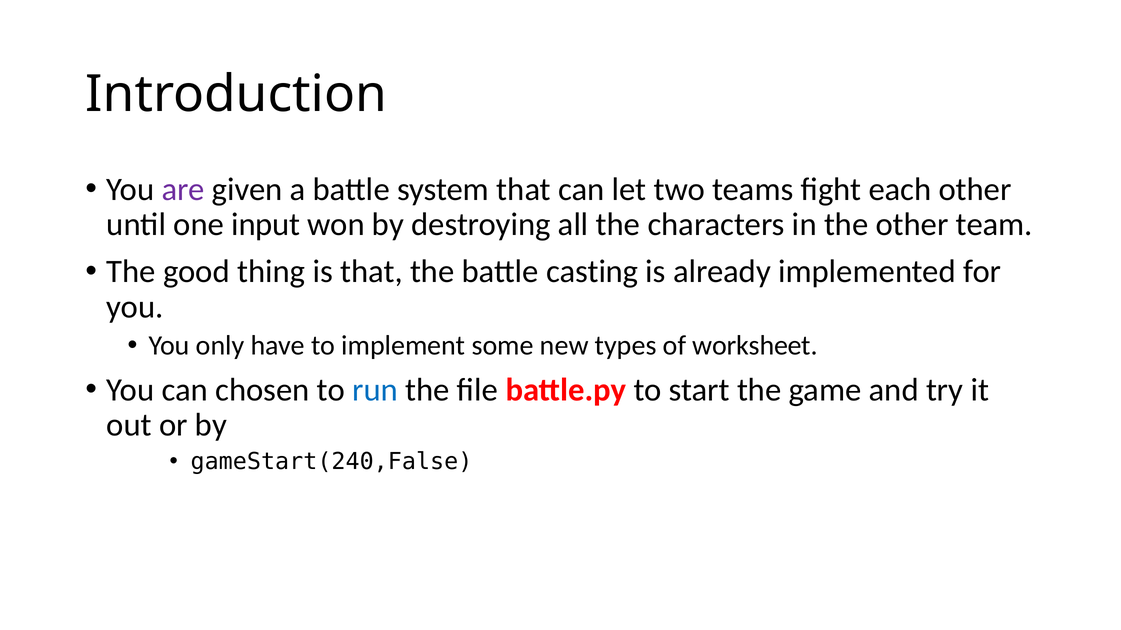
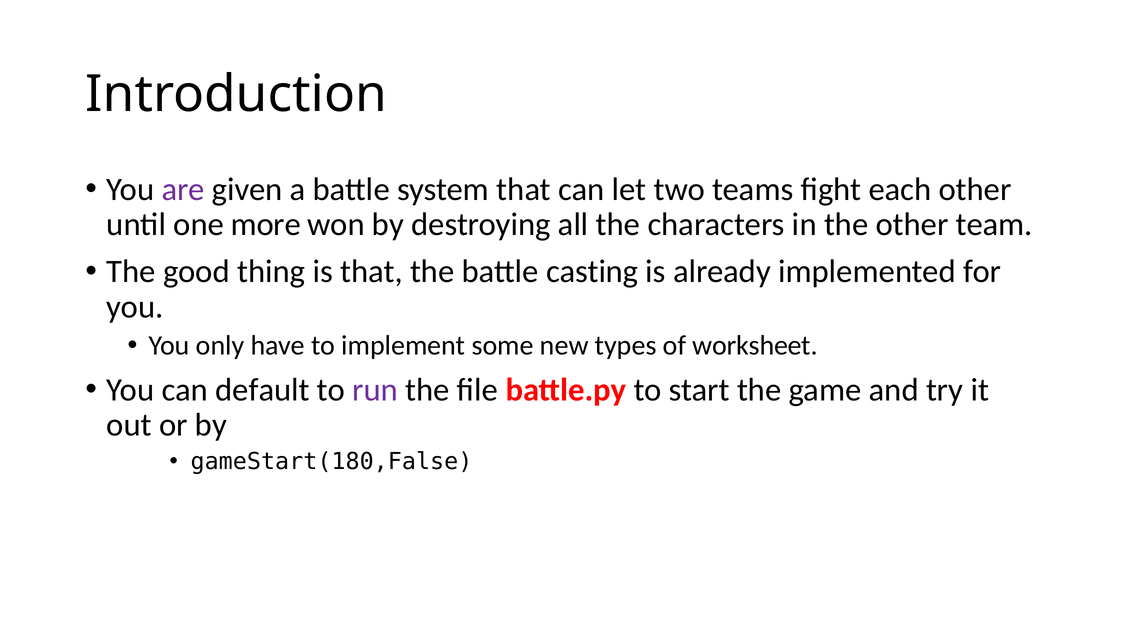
input: input -> more (266, 225)
chosen: chosen -> default (262, 390)
run colour: blue -> purple (375, 390)
gameStart(240,False: gameStart(240,False -> gameStart(180,False (331, 462)
